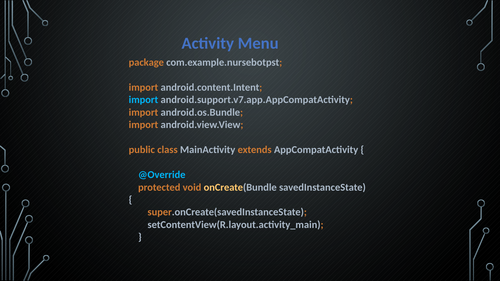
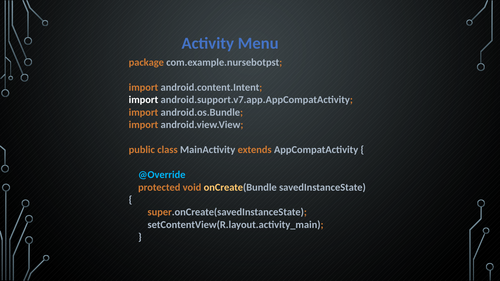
import colour: light blue -> white (143, 100)
